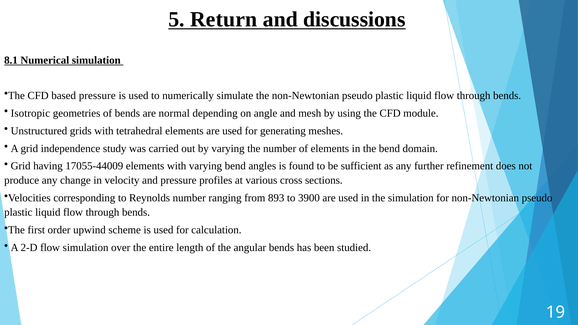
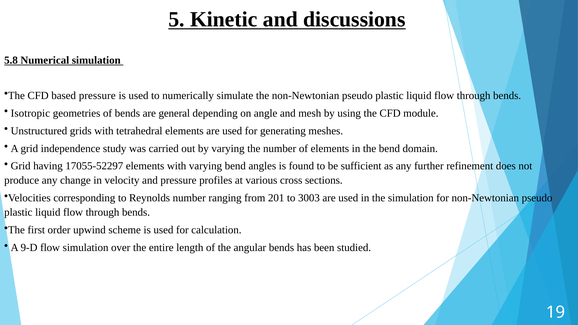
Return: Return -> Kinetic (224, 19)
8.1: 8.1 -> 5.8 (11, 60)
normal: normal -> general (174, 113)
17055-44009: 17055-44009 -> 17055-52297 (94, 166)
893: 893 -> 201 (276, 198)
3900: 3900 -> 3003 (309, 198)
2-D: 2-D -> 9-D (29, 248)
